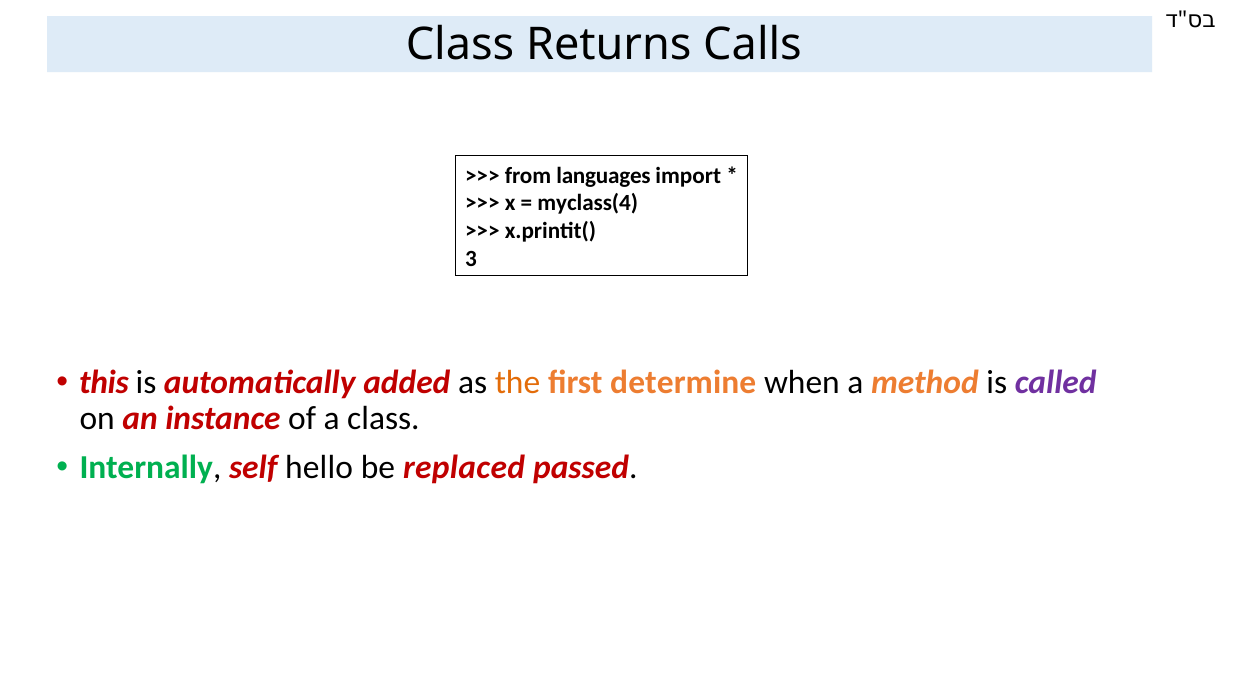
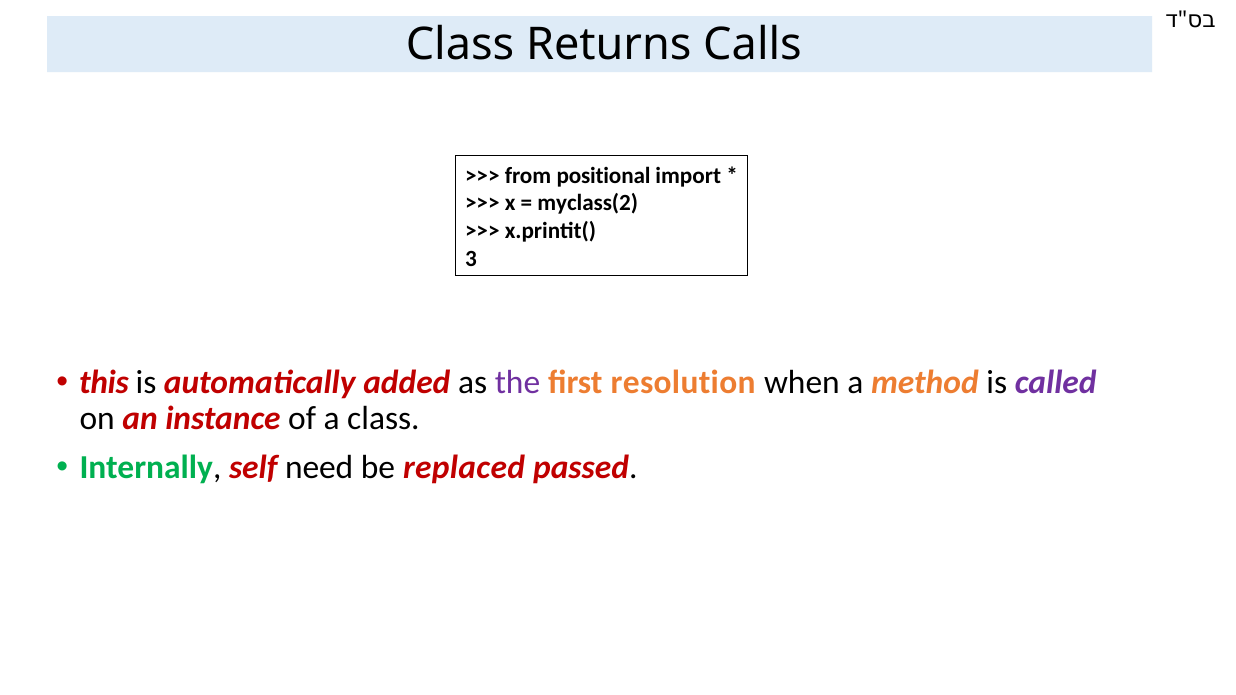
languages: languages -> positional (603, 175)
myclass(4: myclass(4 -> myclass(2 (588, 203)
the colour: orange -> purple (518, 383)
determine: determine -> resolution (683, 383)
hello: hello -> need (319, 468)
